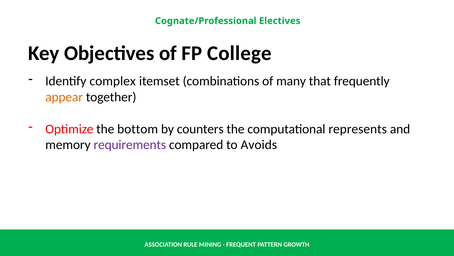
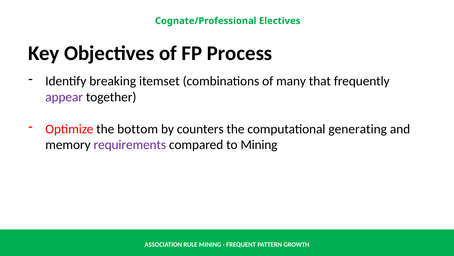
College: College -> Process (240, 53)
complex: complex -> breaking (113, 81)
appear colour: orange -> purple (64, 97)
represents: represents -> generating (358, 129)
to Avoids: Avoids -> Mining (259, 145)
